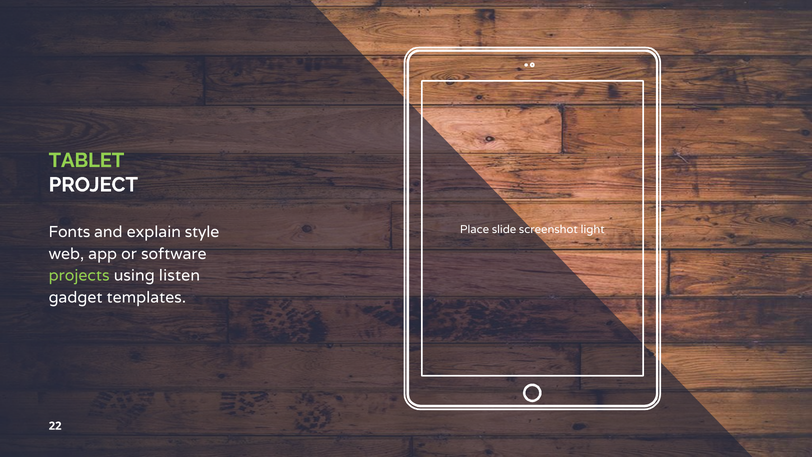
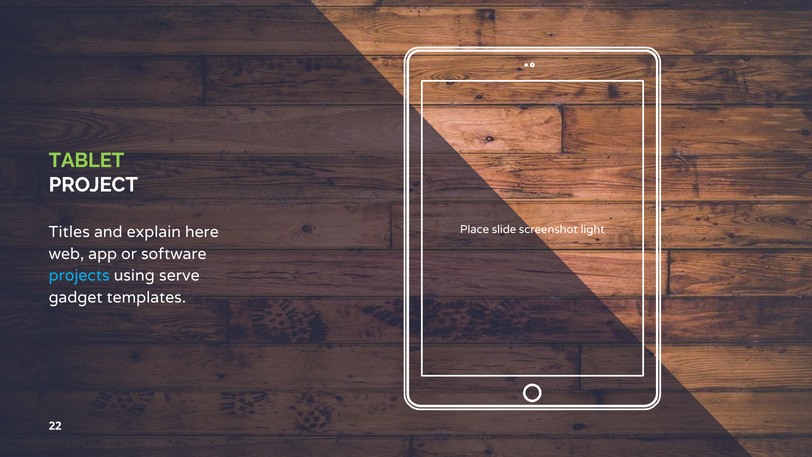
Fonts: Fonts -> Titles (69, 232)
style: style -> here (202, 232)
projects colour: light green -> light blue (79, 275)
listen: listen -> serve (179, 275)
